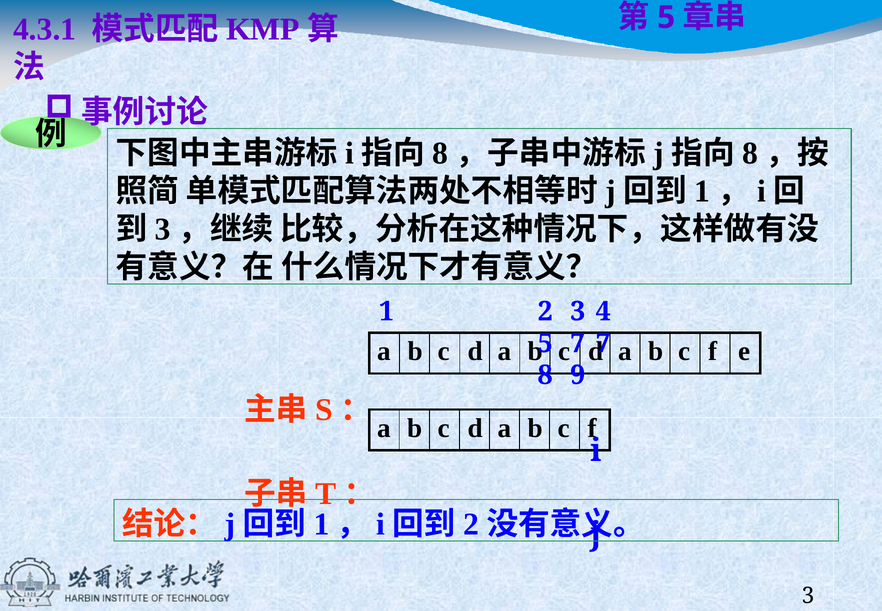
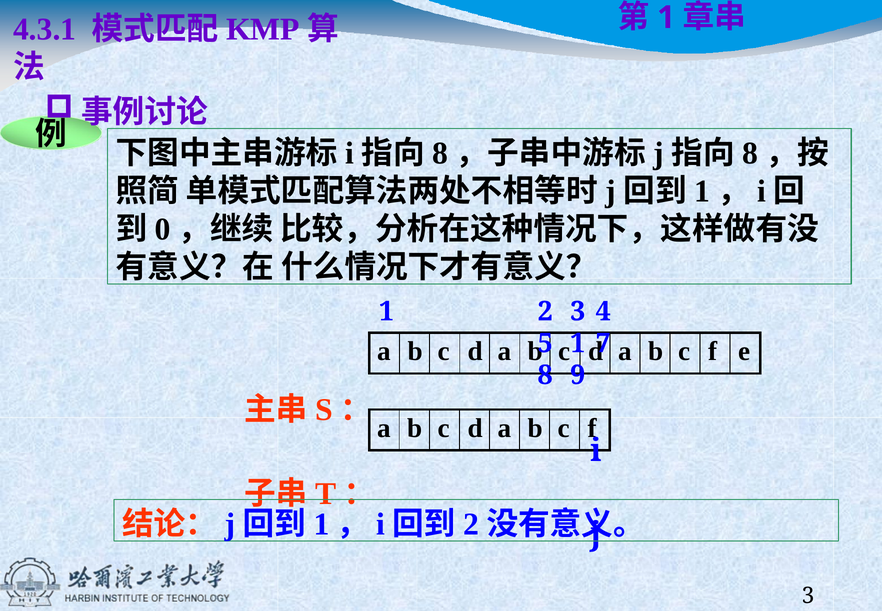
5: 5 -> 1 (666, 17)
3: 3 -> 0 (163, 229)
5 7: 7 -> 1 (578, 343)
